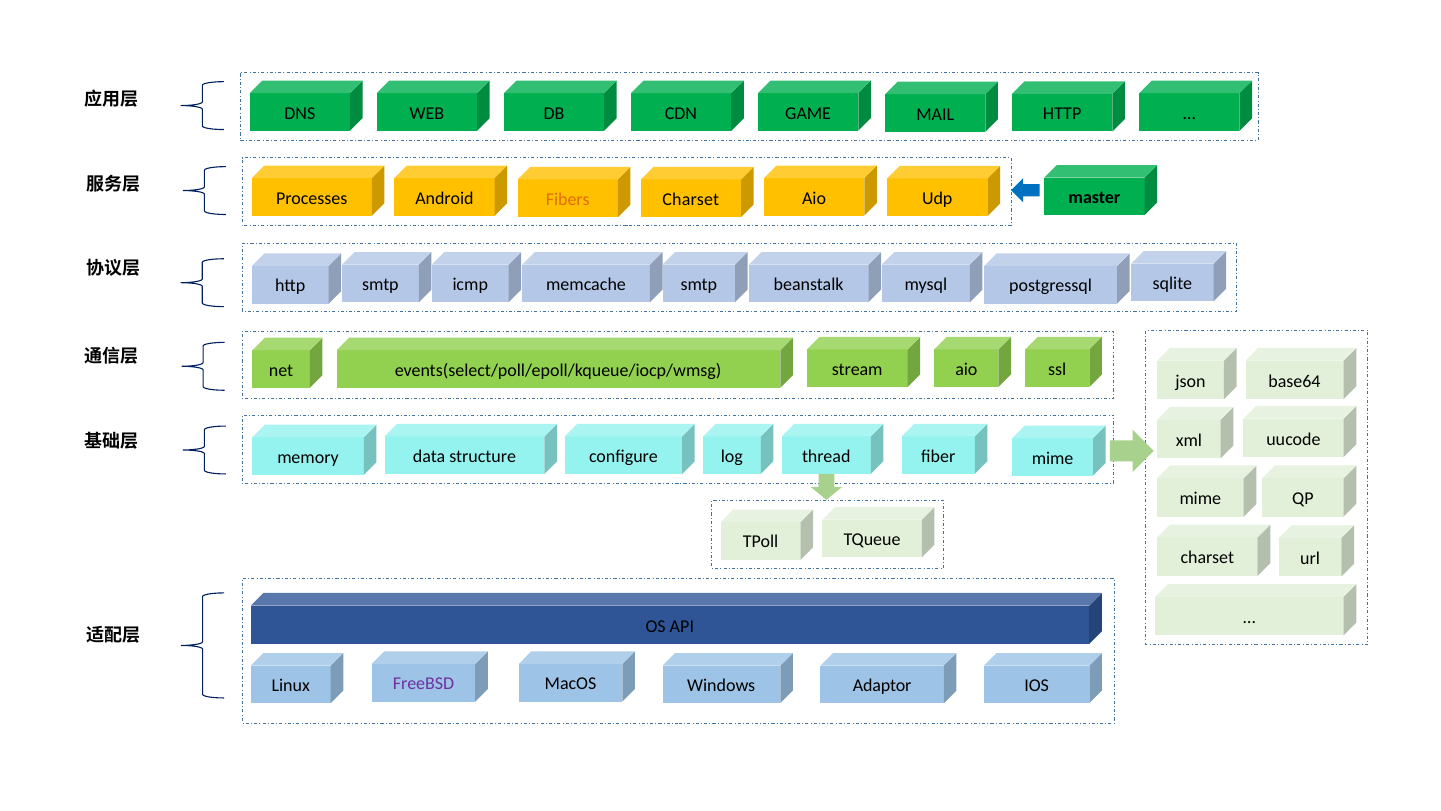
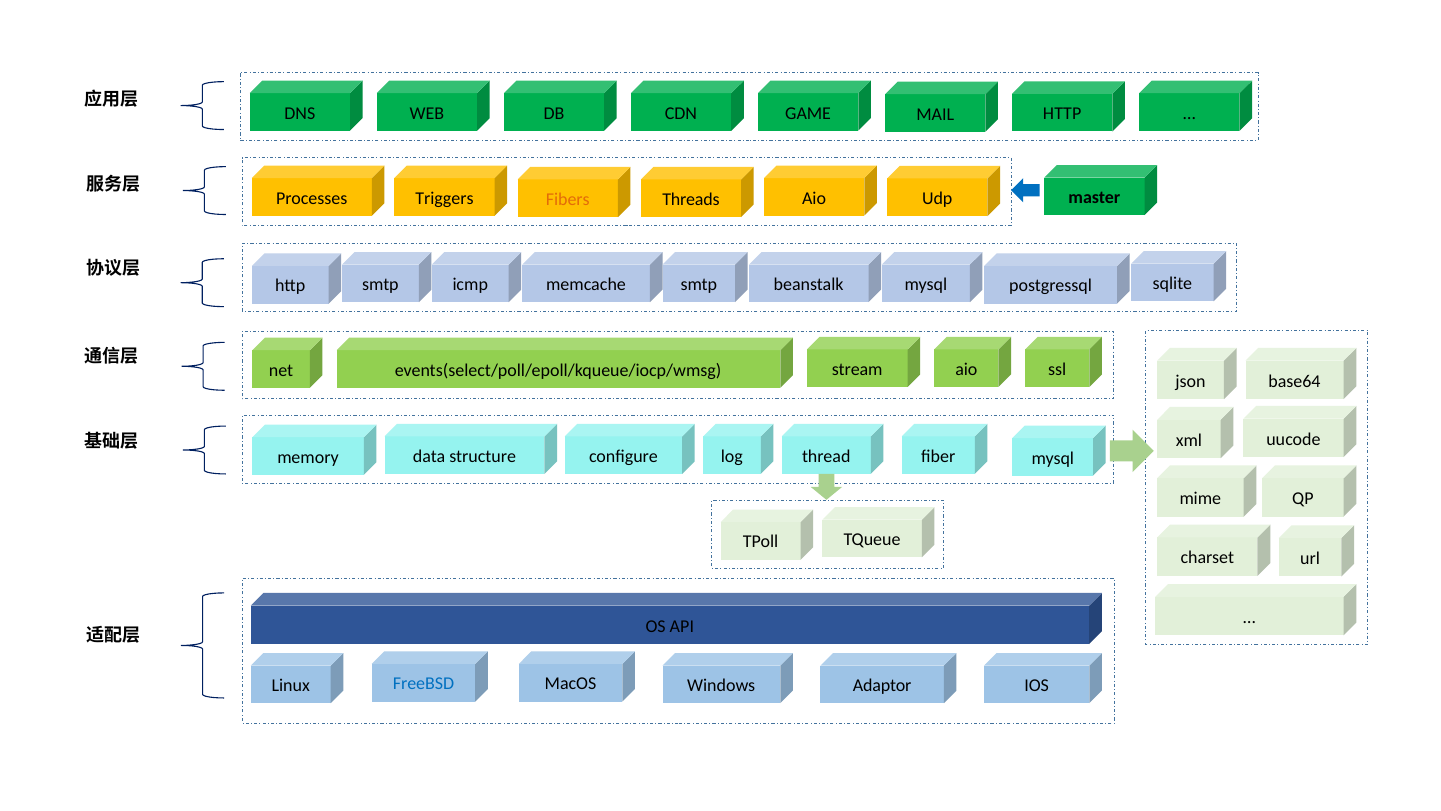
Android: Android -> Triggers (444, 198)
Charset: Charset -> Threads (691, 199)
mime: mime -> mysql (1053, 458)
FreeBSD colour: purple -> blue (423, 684)
